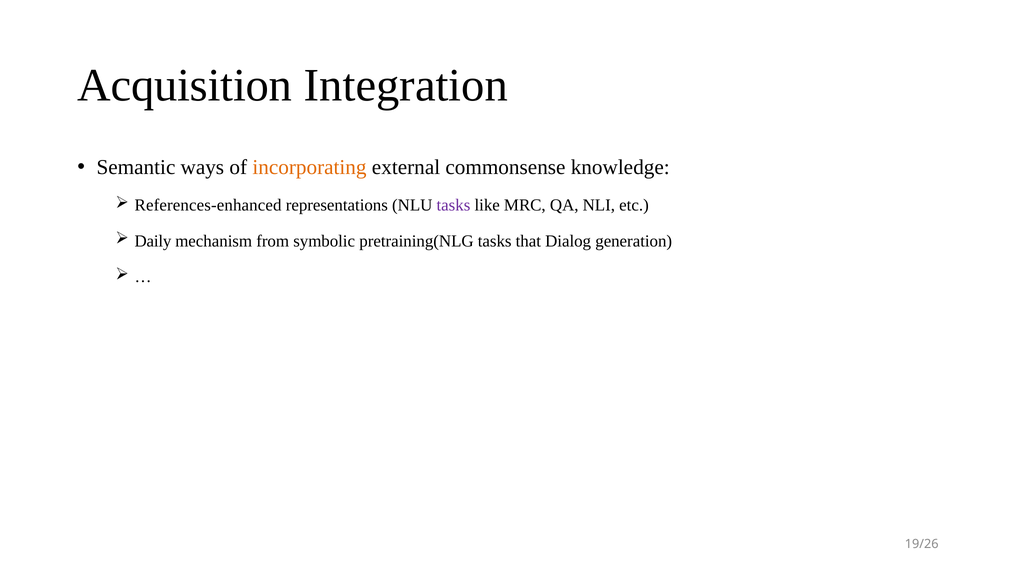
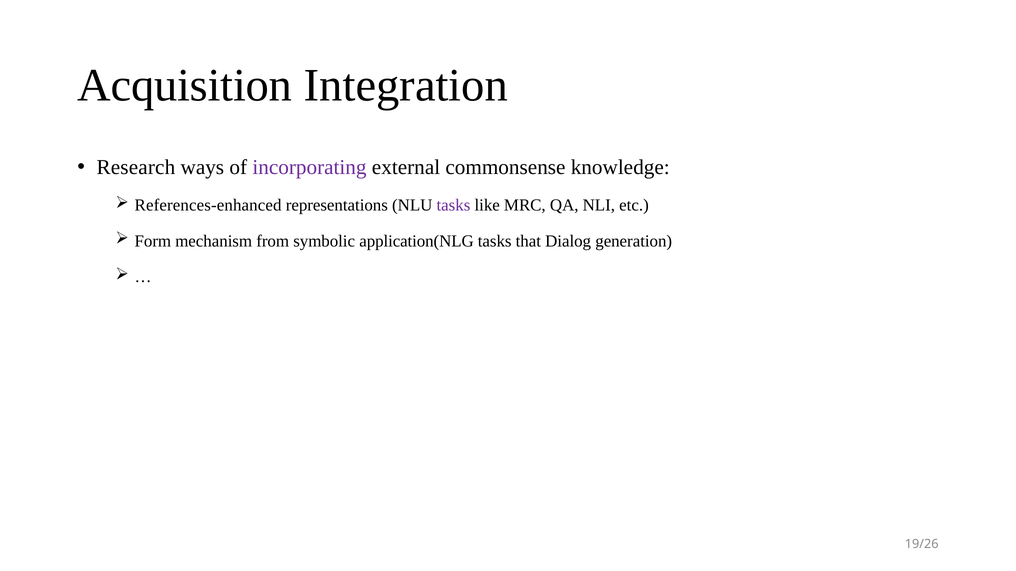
Semantic: Semantic -> Research (136, 167)
incorporating colour: orange -> purple (309, 167)
Daily: Daily -> Form (153, 241)
pretraining(NLG: pretraining(NLG -> application(NLG (417, 241)
